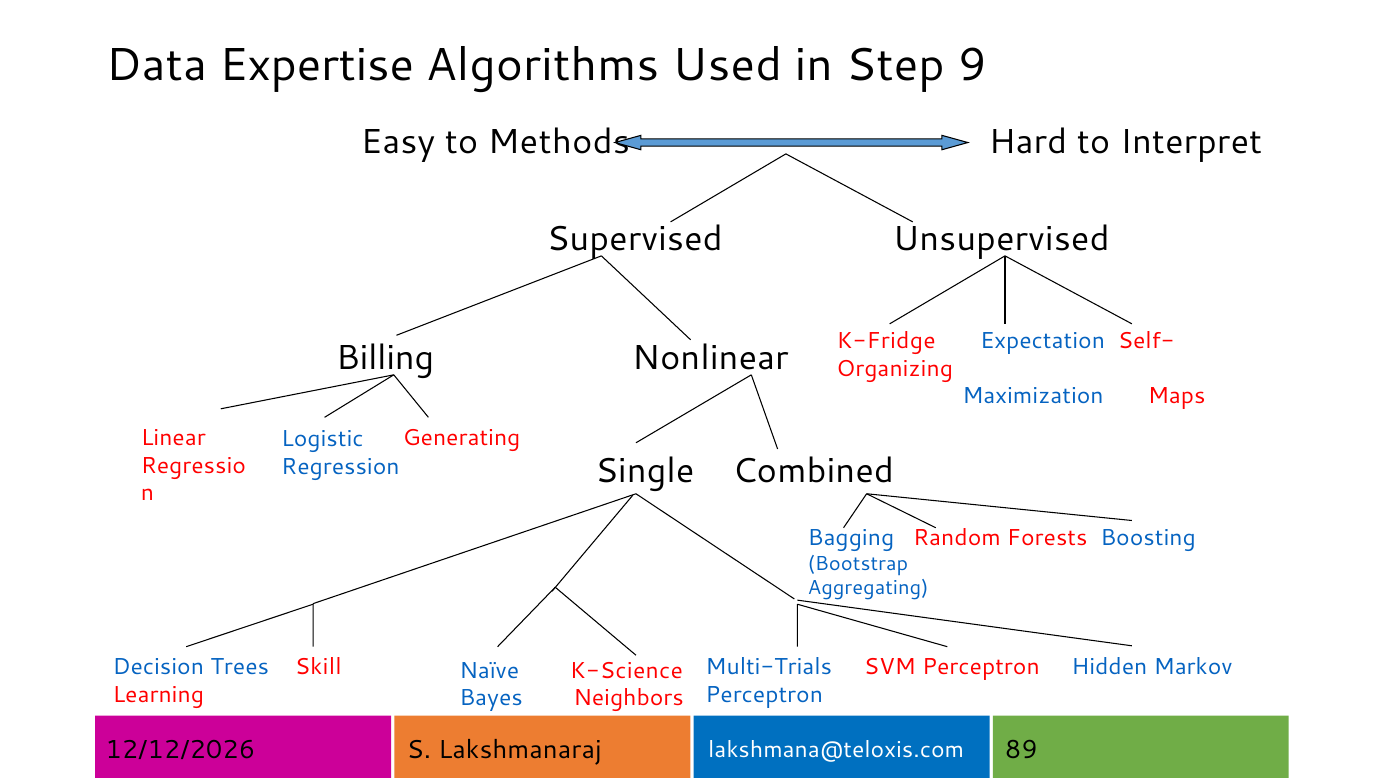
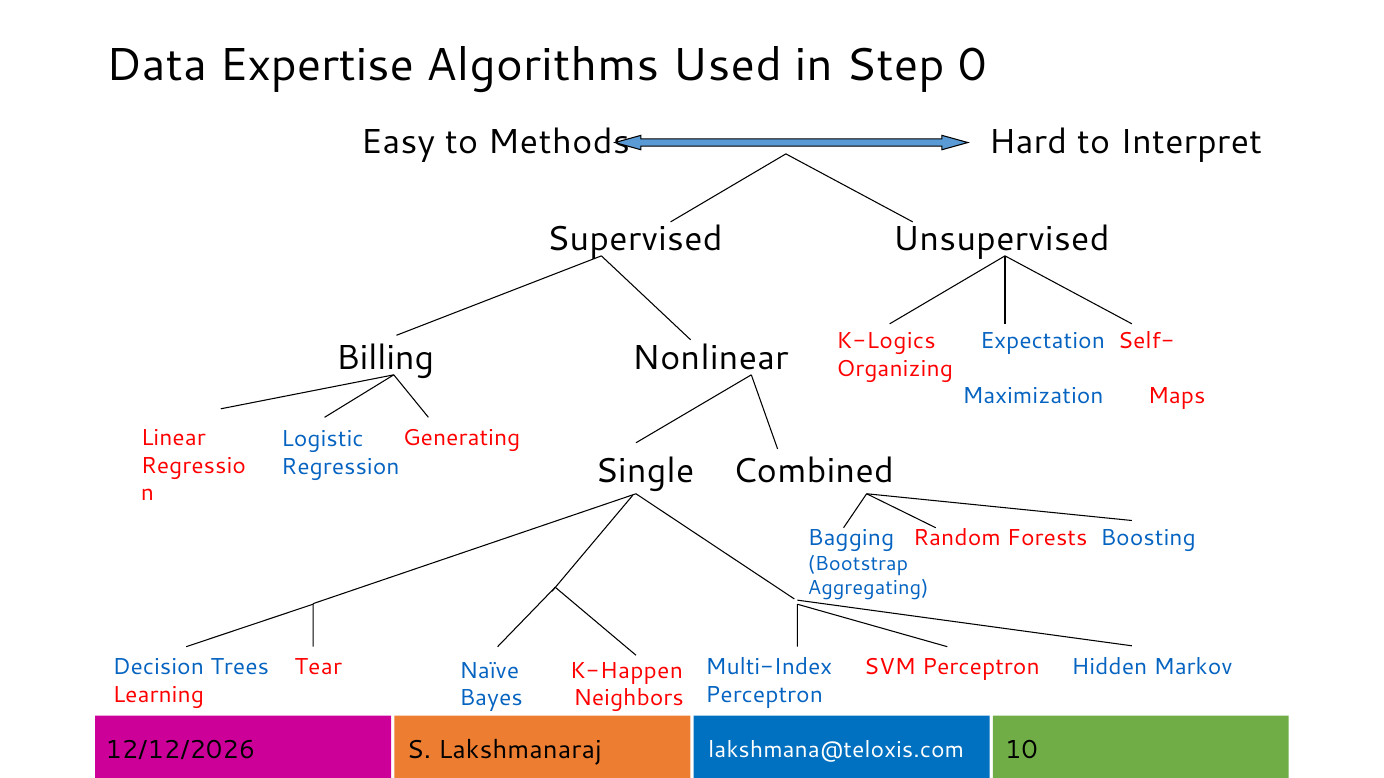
9: 9 -> 0 (972, 66)
K-Fridge: K-Fridge -> K-Logics (886, 341)
Skill: Skill -> Tear (318, 668)
Multi-Trials: Multi-Trials -> Multi-Index (769, 668)
K-Science: K-Science -> K-Happen (626, 671)
89: 89 -> 10 (1021, 751)
